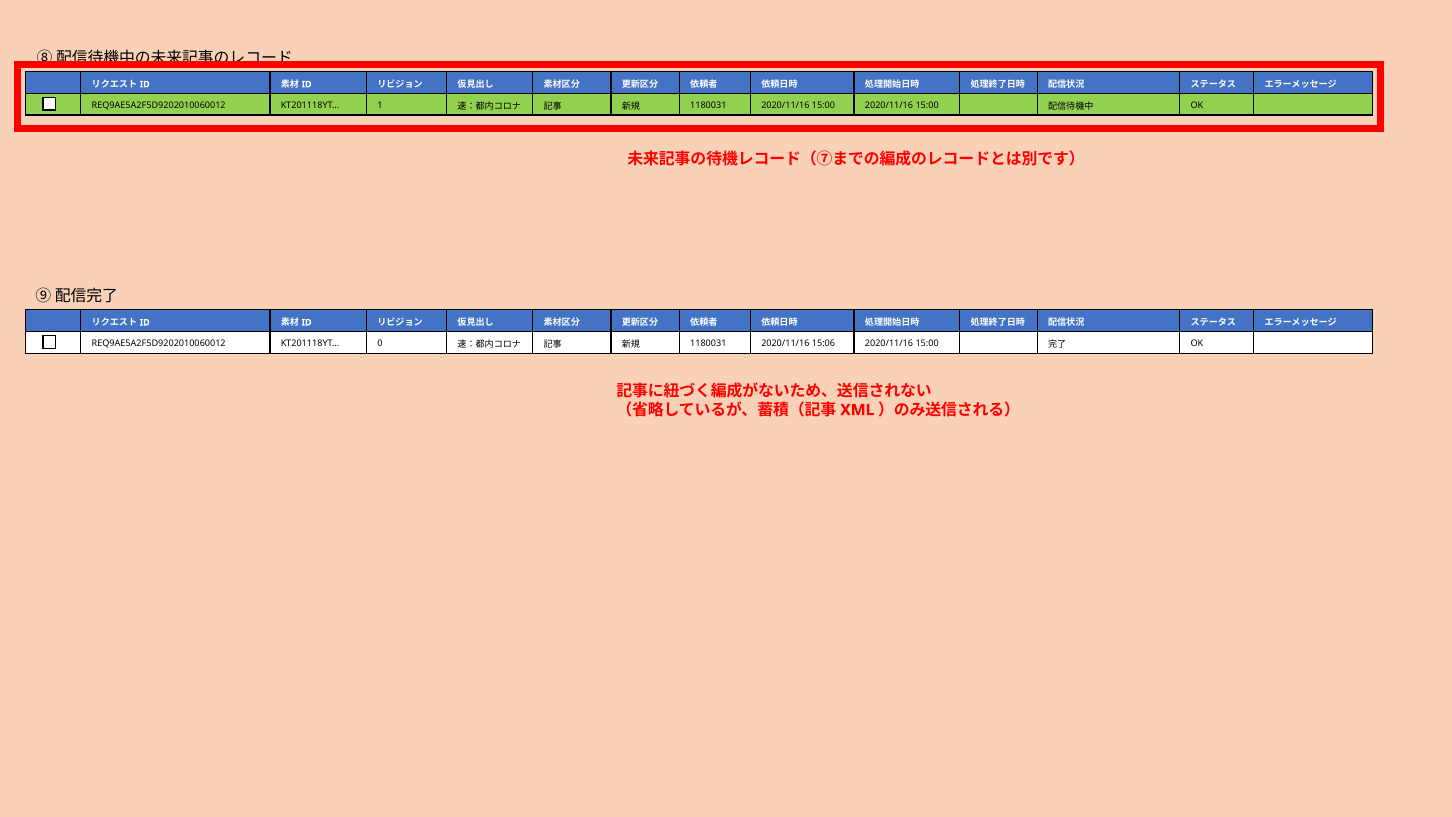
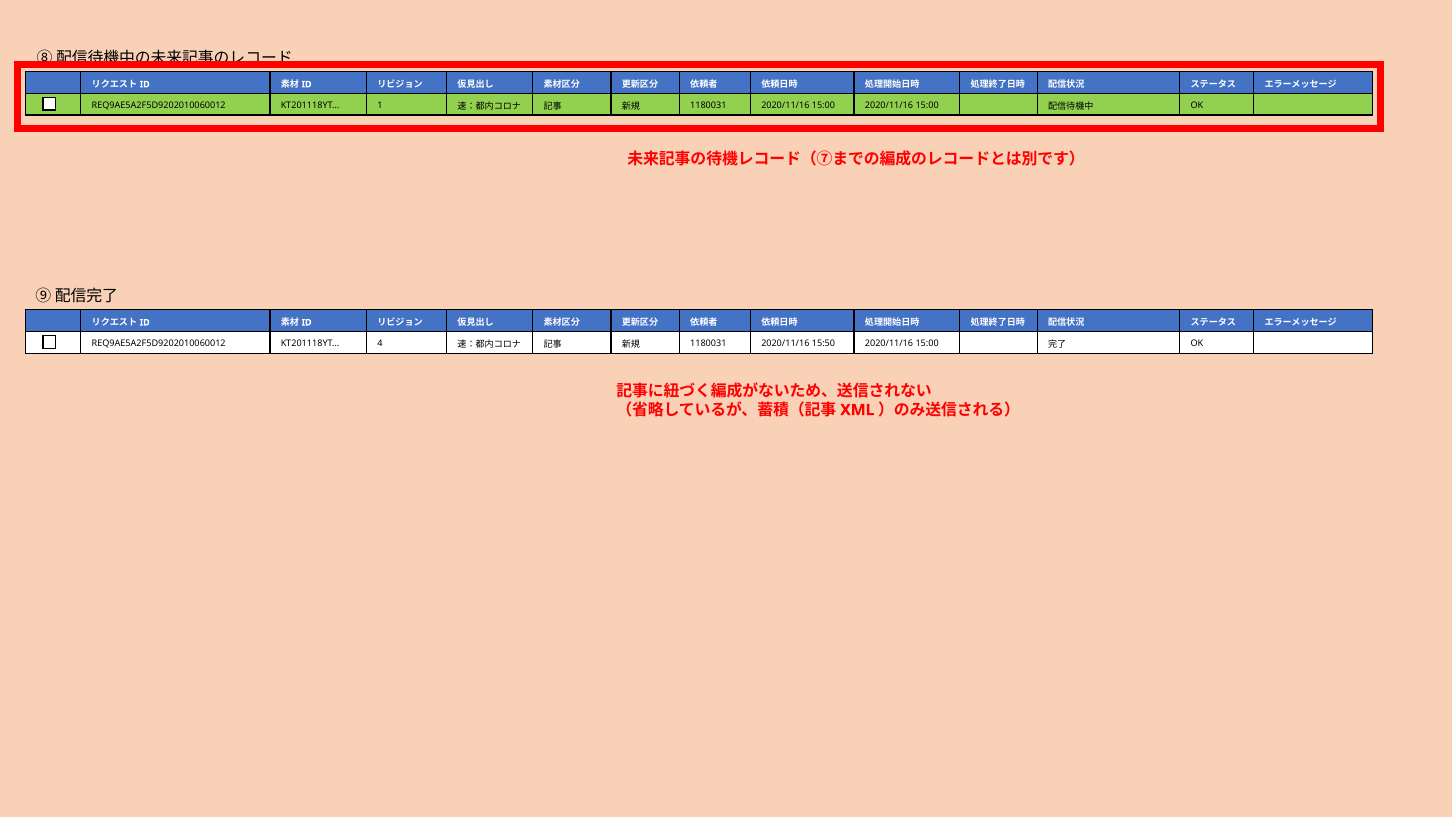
0: 0 -> 4 (380, 343)
15:06: 15:06 -> 15:50 (823, 343)
